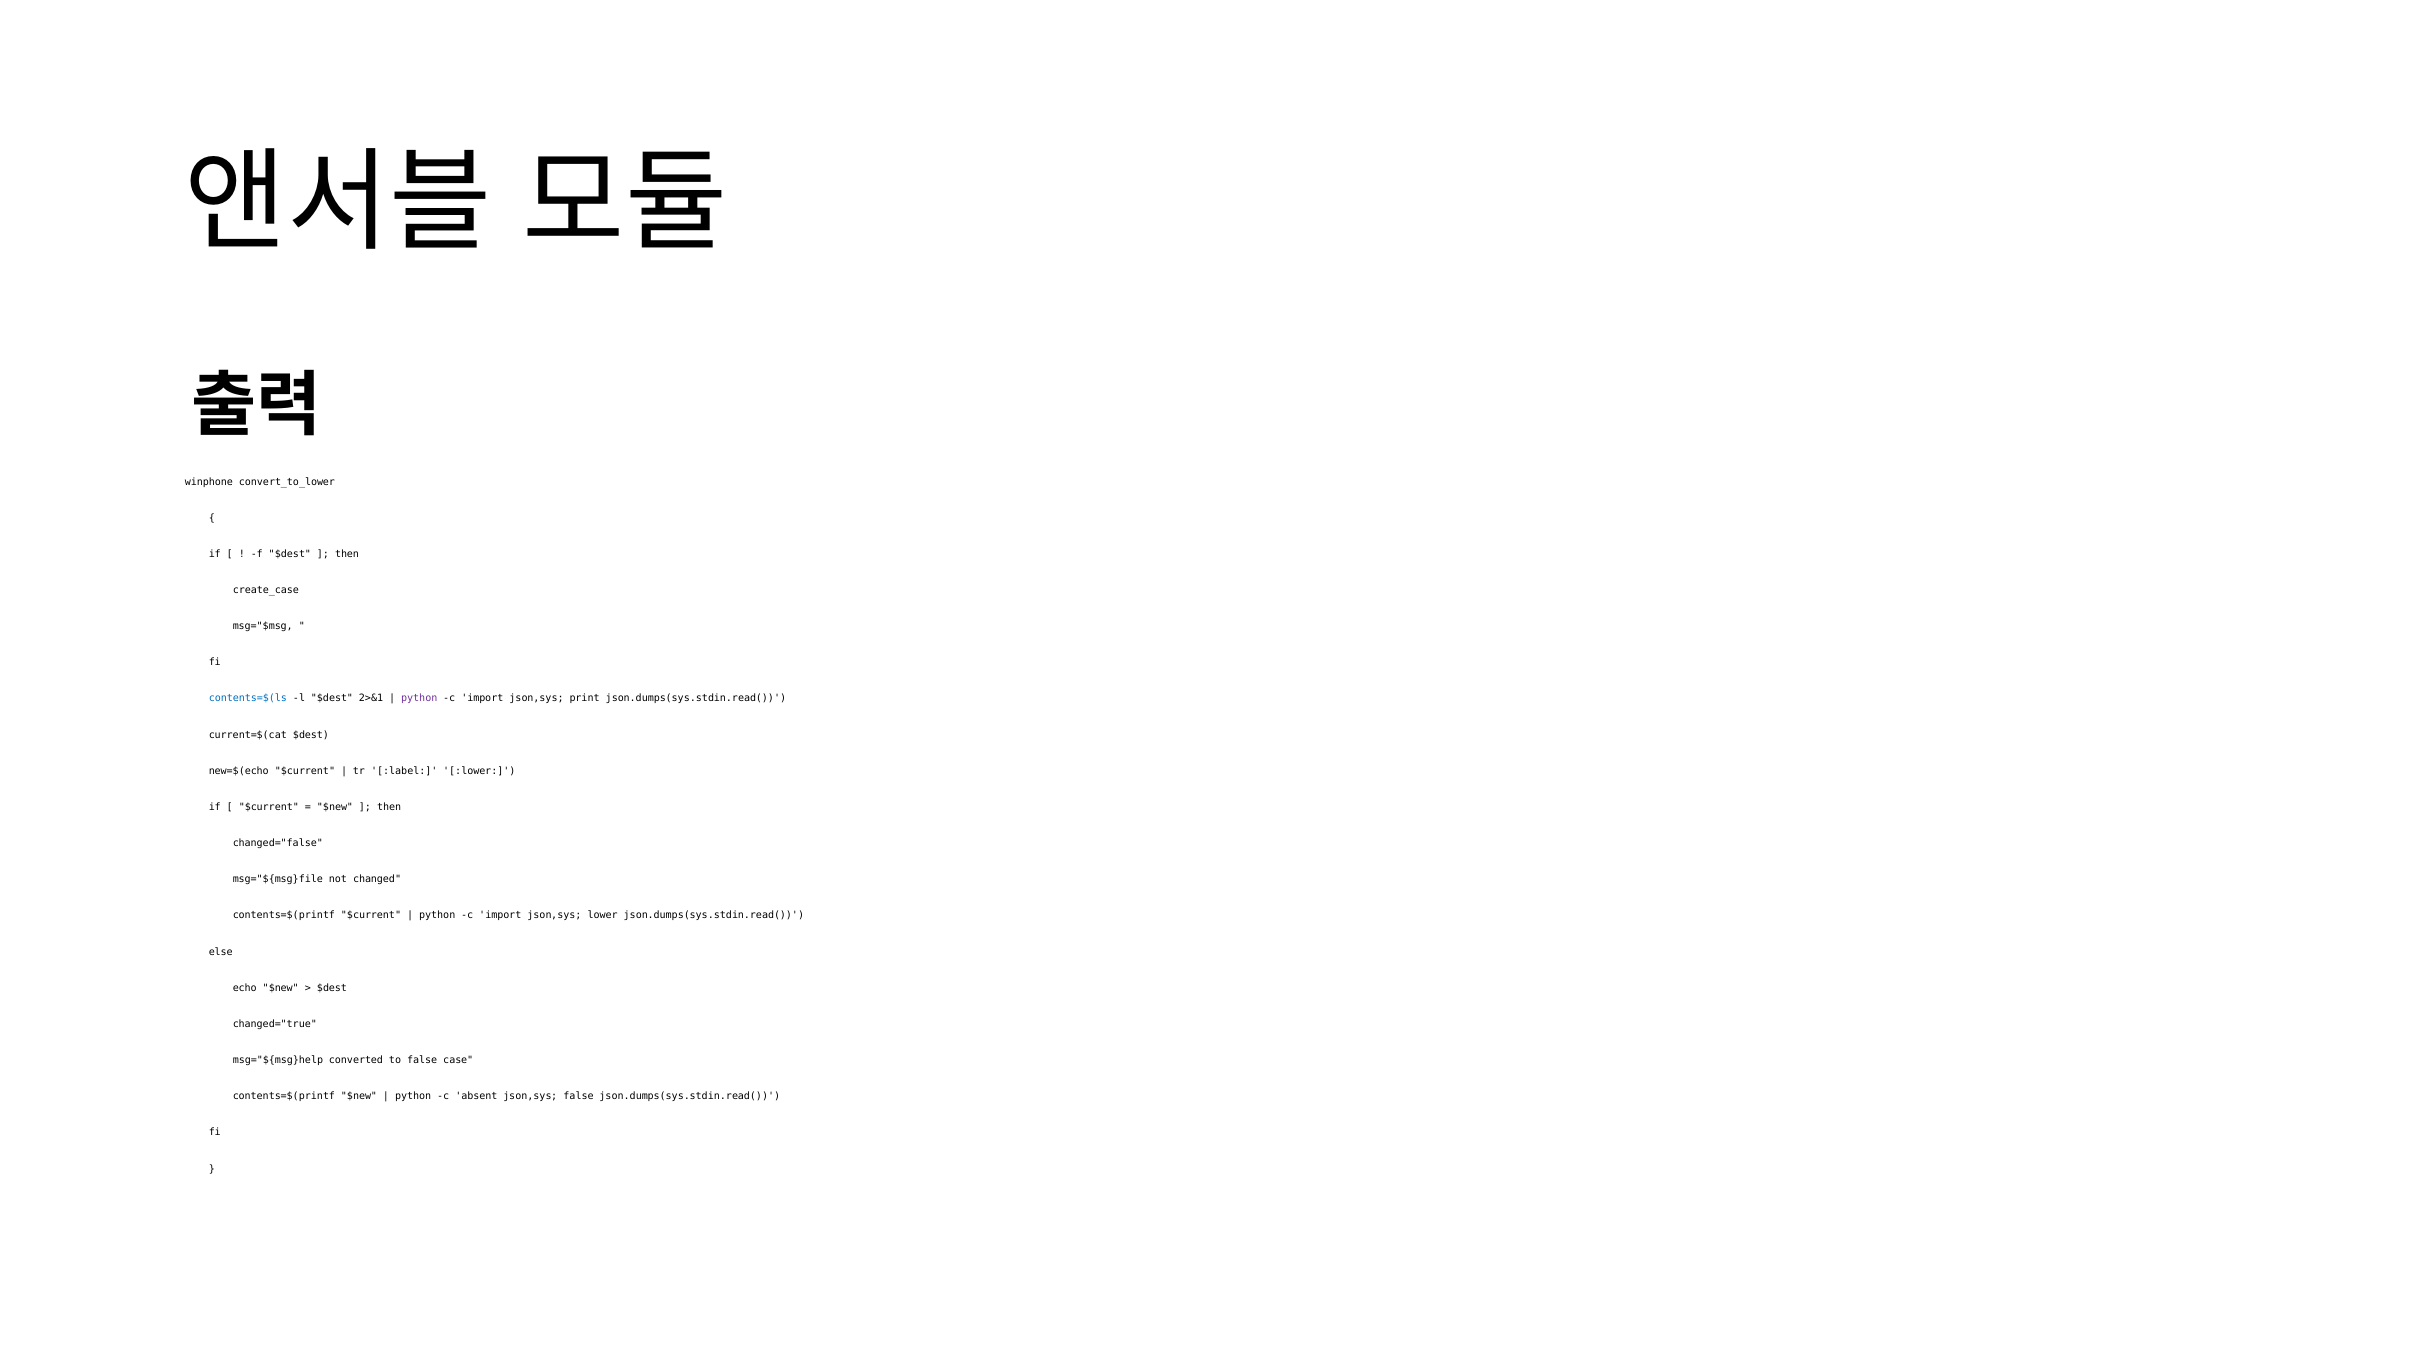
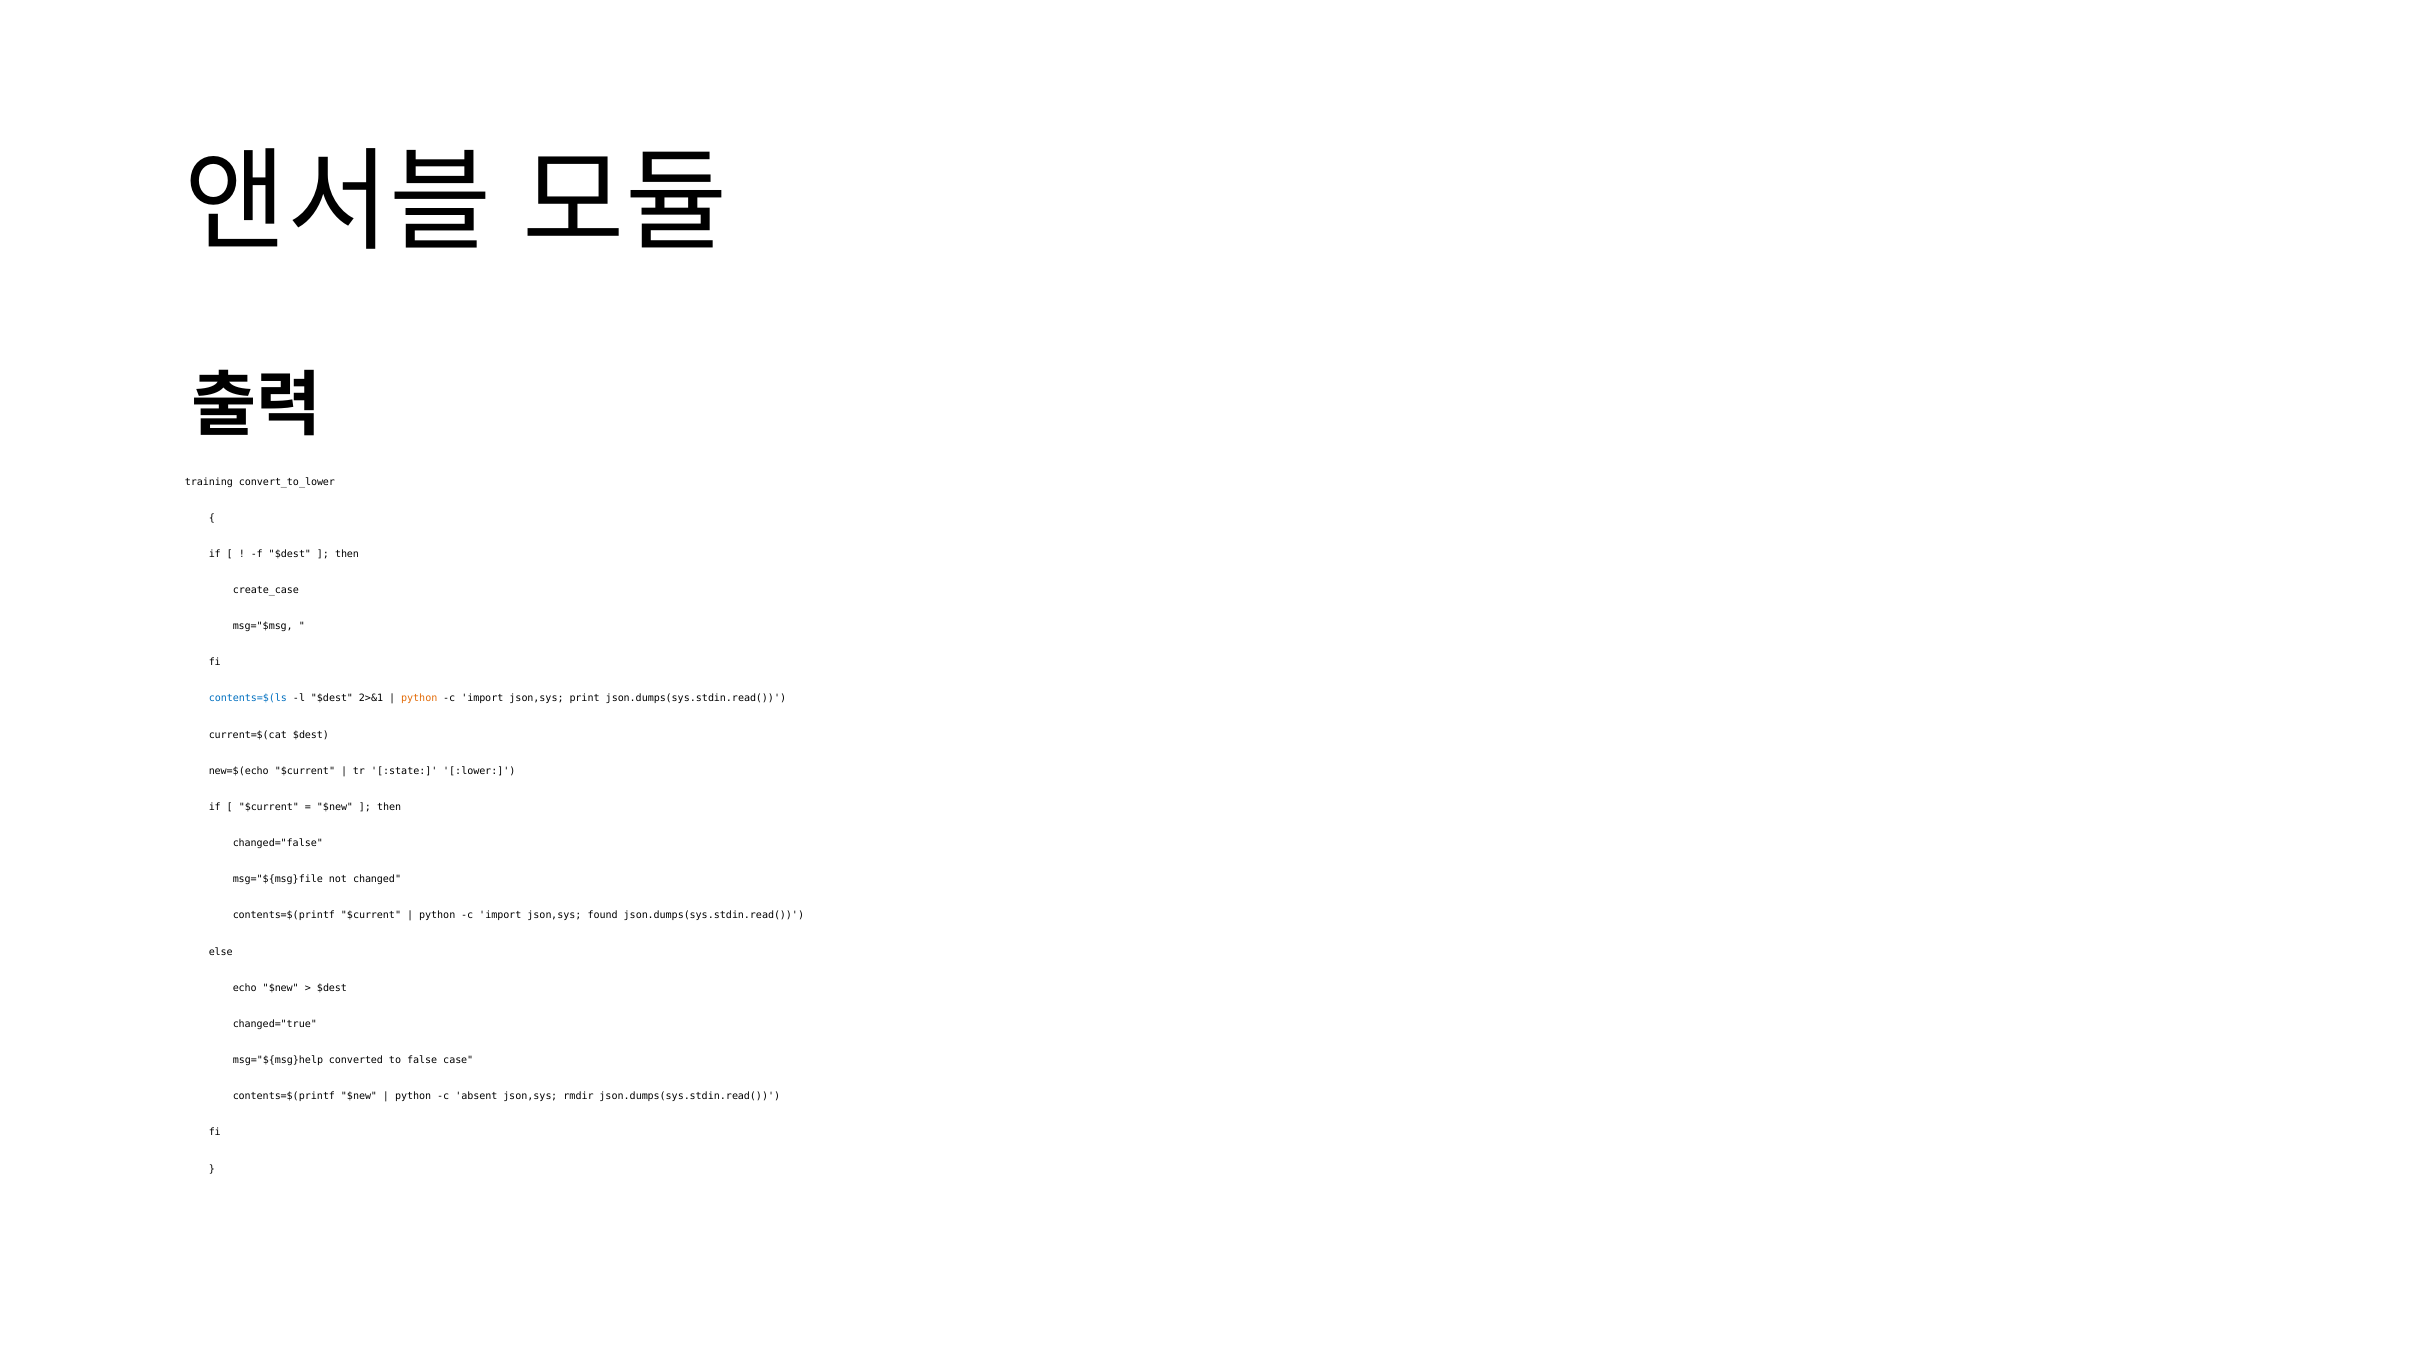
winphone: winphone -> training (209, 482)
python colour: purple -> orange (419, 699)
:label: :label -> :state (404, 771)
lower: lower -> found (603, 916)
json,sys false: false -> rmdir (579, 1096)
